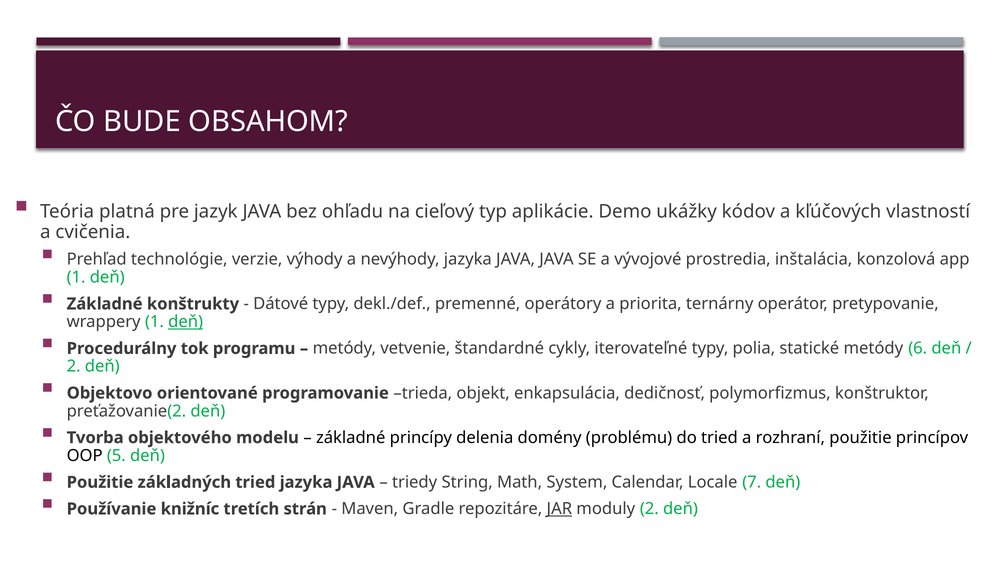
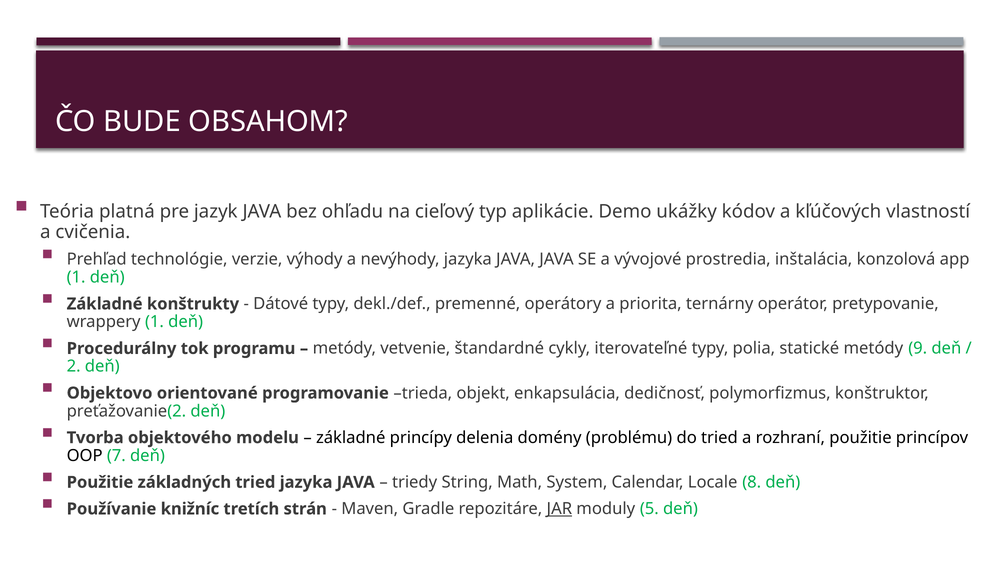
deň underline: present -> none (186, 322)
6: 6 -> 9 (918, 348)
5: 5 -> 7 (116, 455)
7: 7 -> 8 (752, 482)
moduly 2: 2 -> 5 (649, 508)
